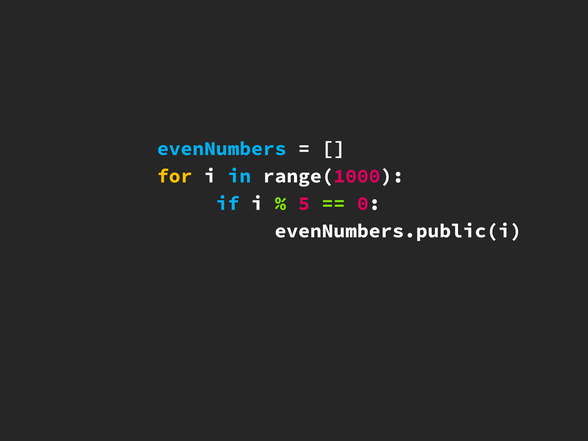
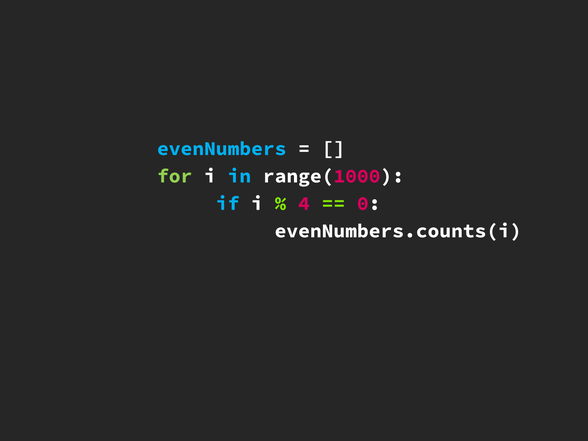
for colour: yellow -> light green (175, 176)
5: 5 -> 4 (304, 203)
evenNumbers.public(i: evenNumbers.public(i -> evenNumbers.counts(i (398, 231)
